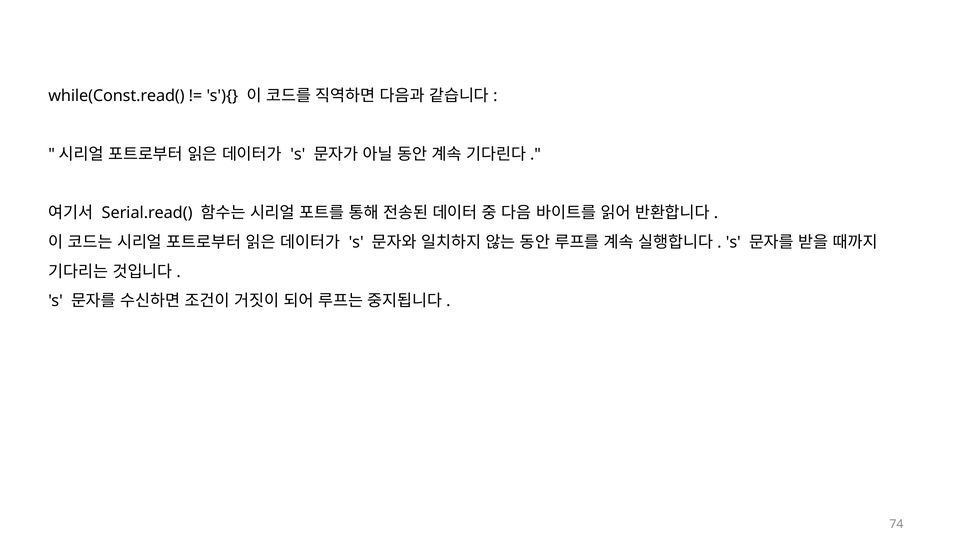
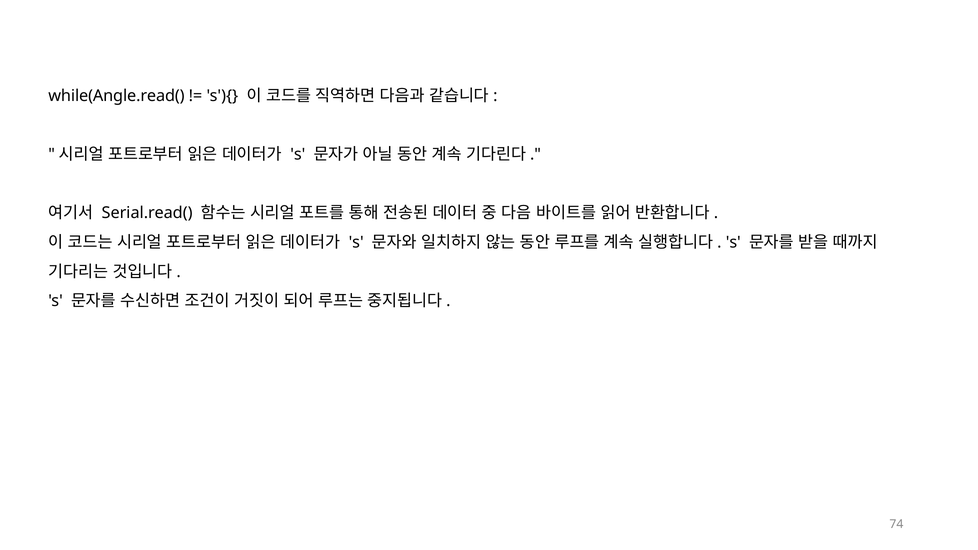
while(Const.read(: while(Const.read( -> while(Angle.read( (116, 96)
